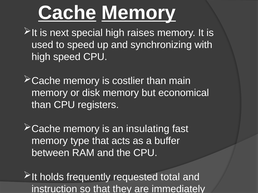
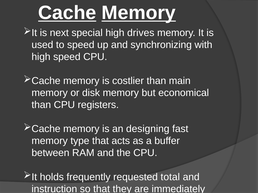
raises: raises -> drives (141, 33)
insulating: insulating -> designing (148, 129)
